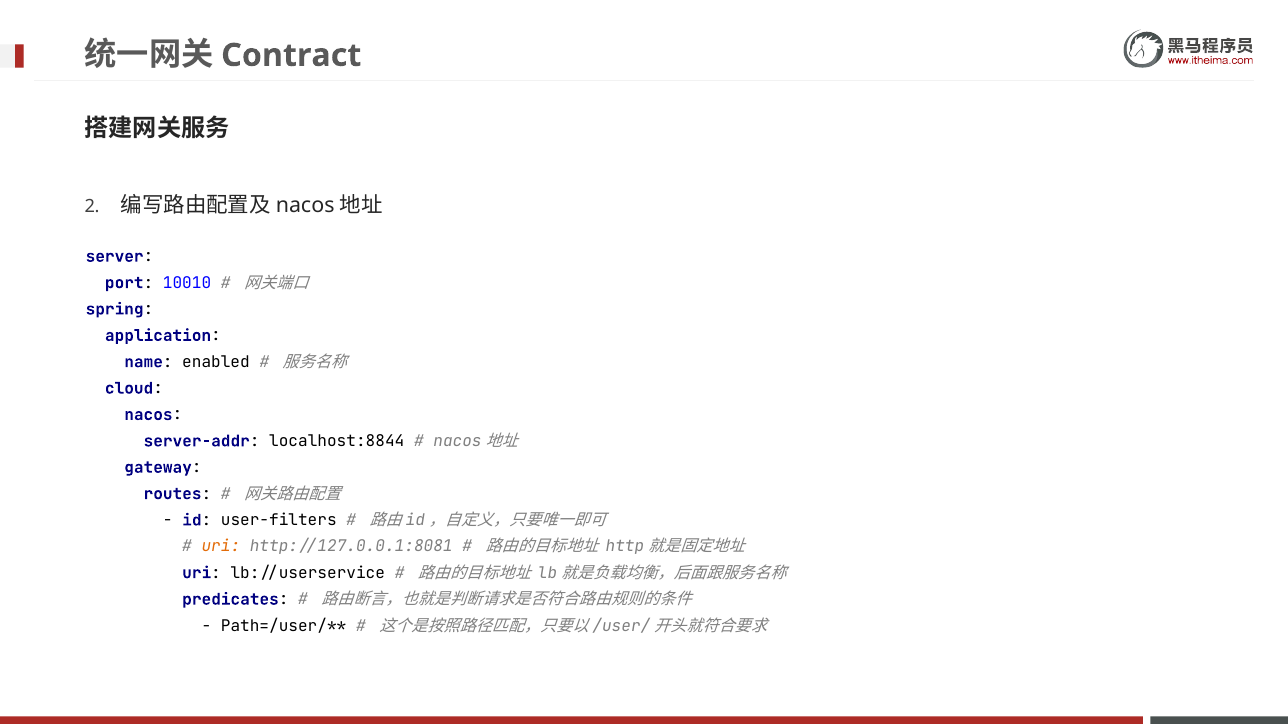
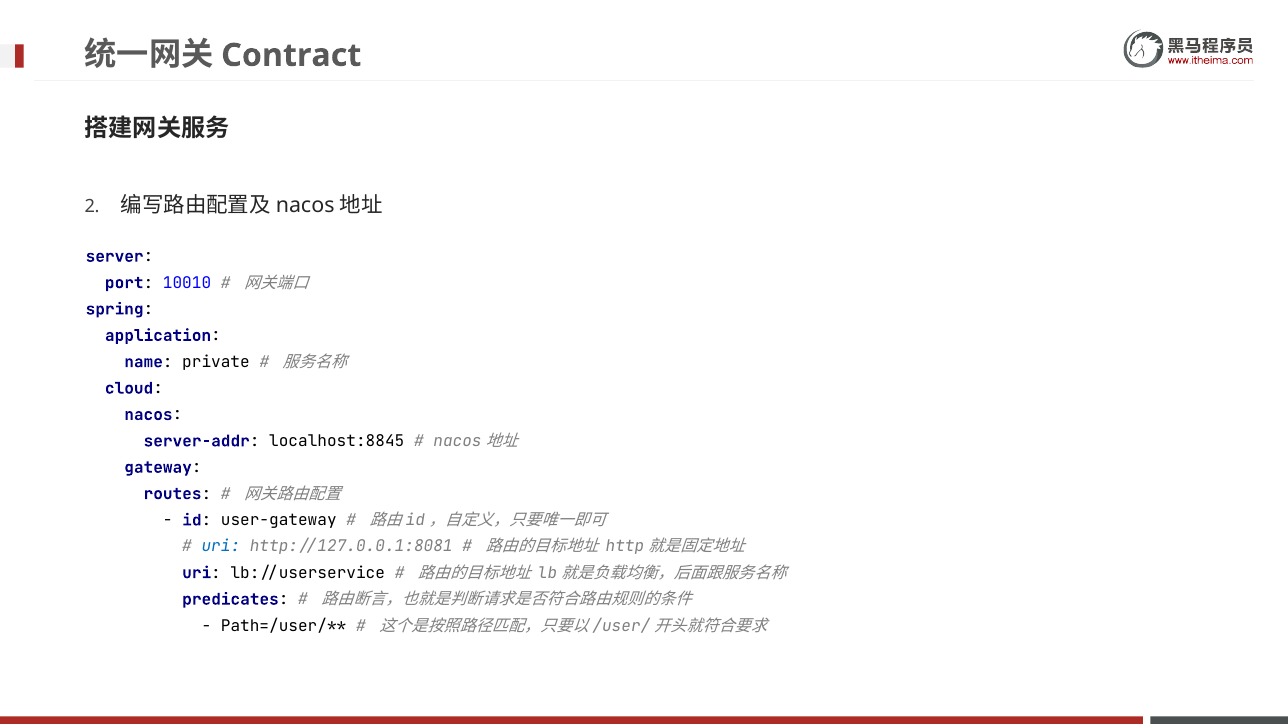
enabled: enabled -> private (216, 362)
localhost:8844: localhost:8844 -> localhost:8845 (337, 441)
user-filters: user-filters -> user-gateway (279, 521)
uri colour: orange -> blue (221, 547)
